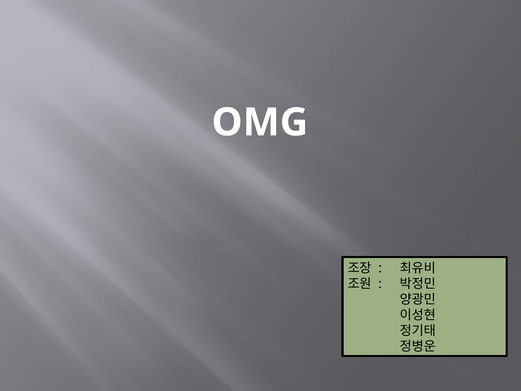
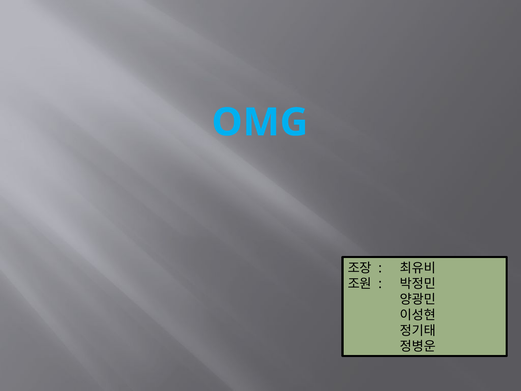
OMG colour: white -> light blue (260, 122)
